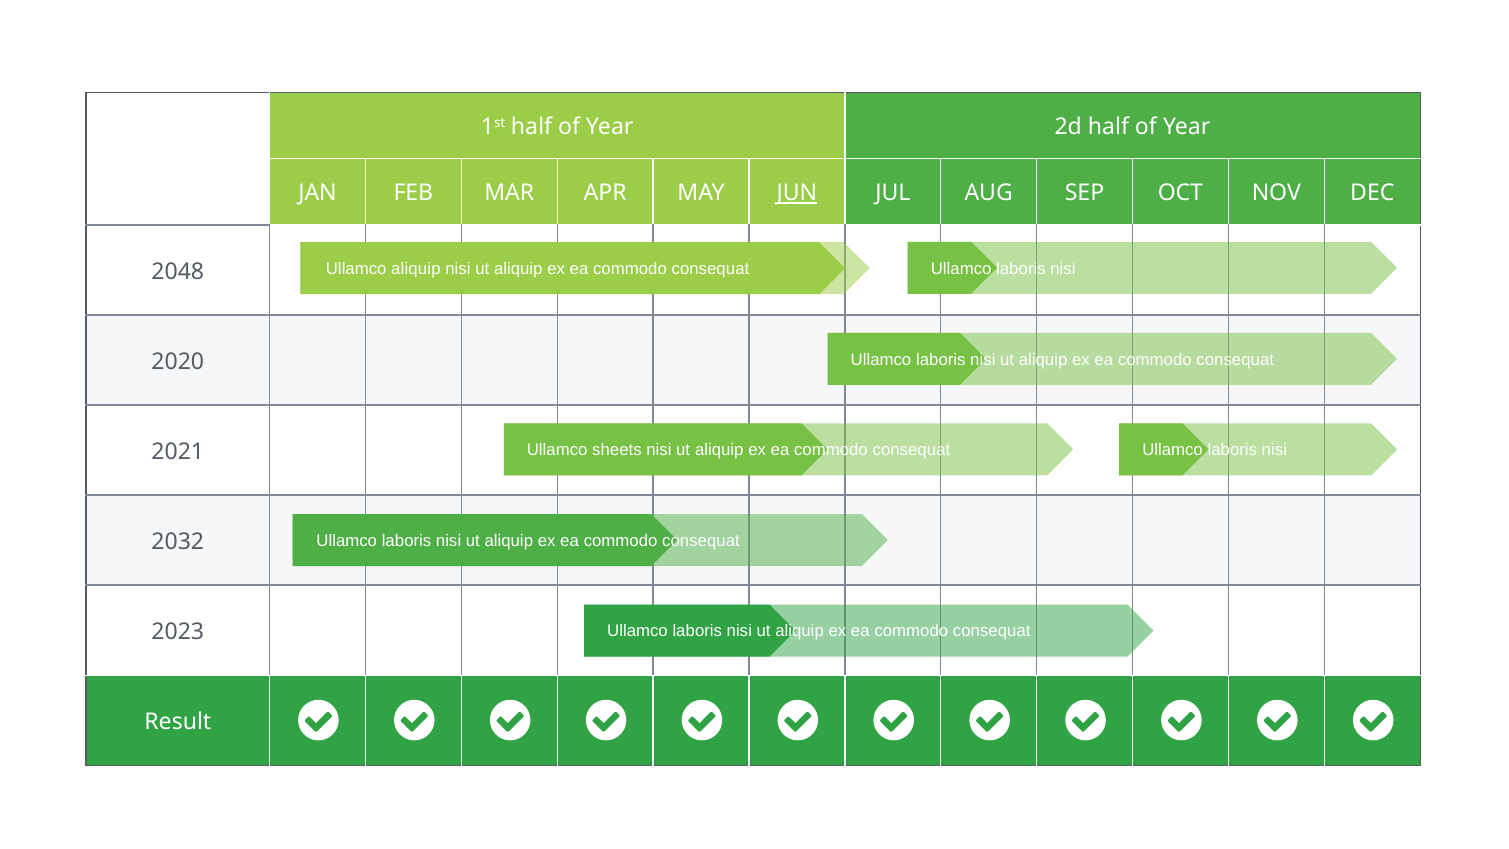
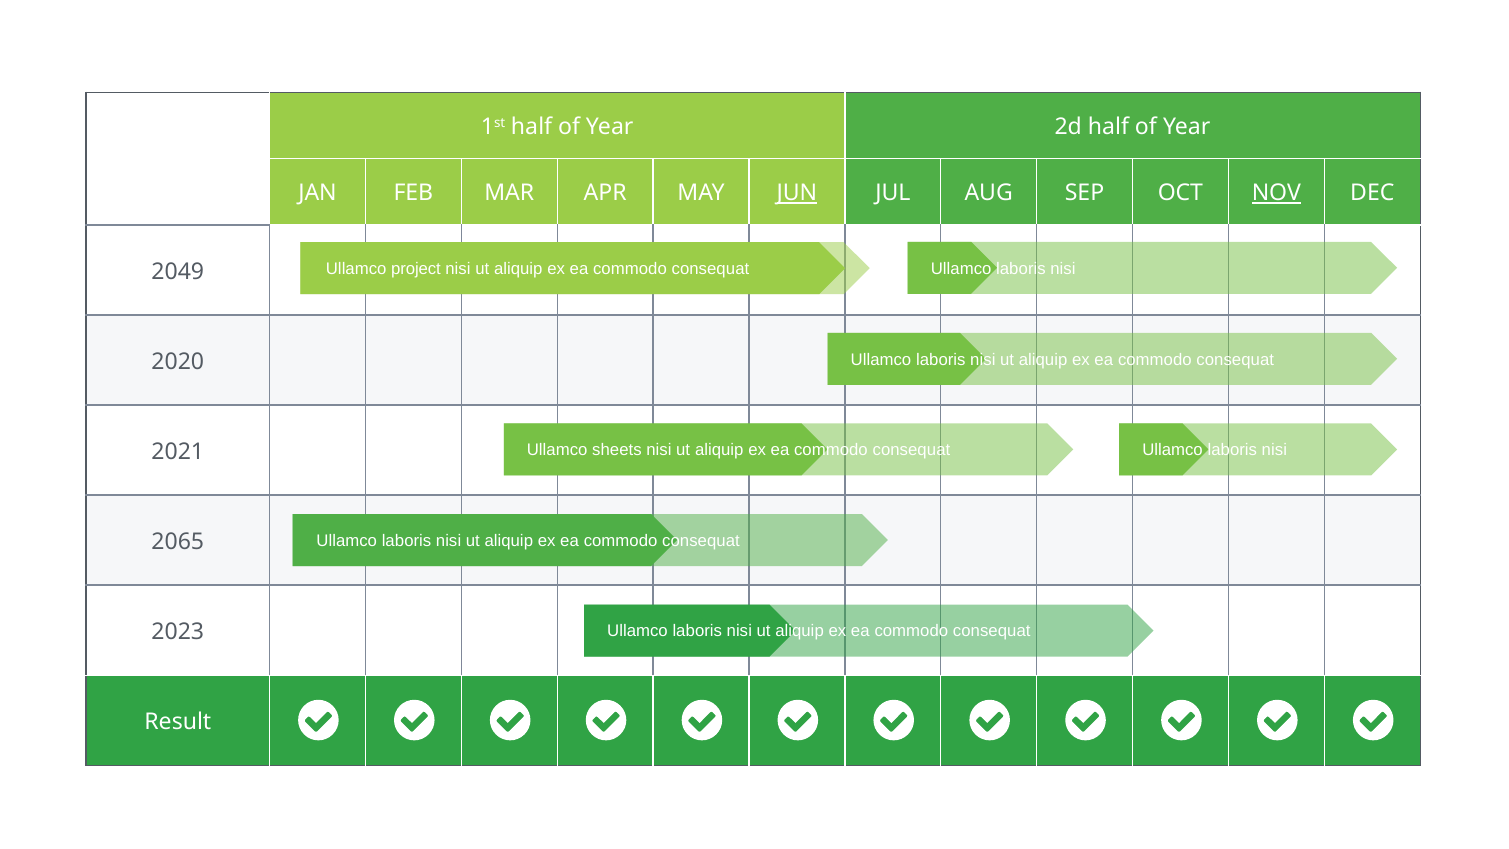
NOV underline: none -> present (1276, 193)
Ullamco aliquip: aliquip -> project (416, 269)
2048: 2048 -> 2049 (178, 271)
2032: 2032 -> 2065 (178, 541)
